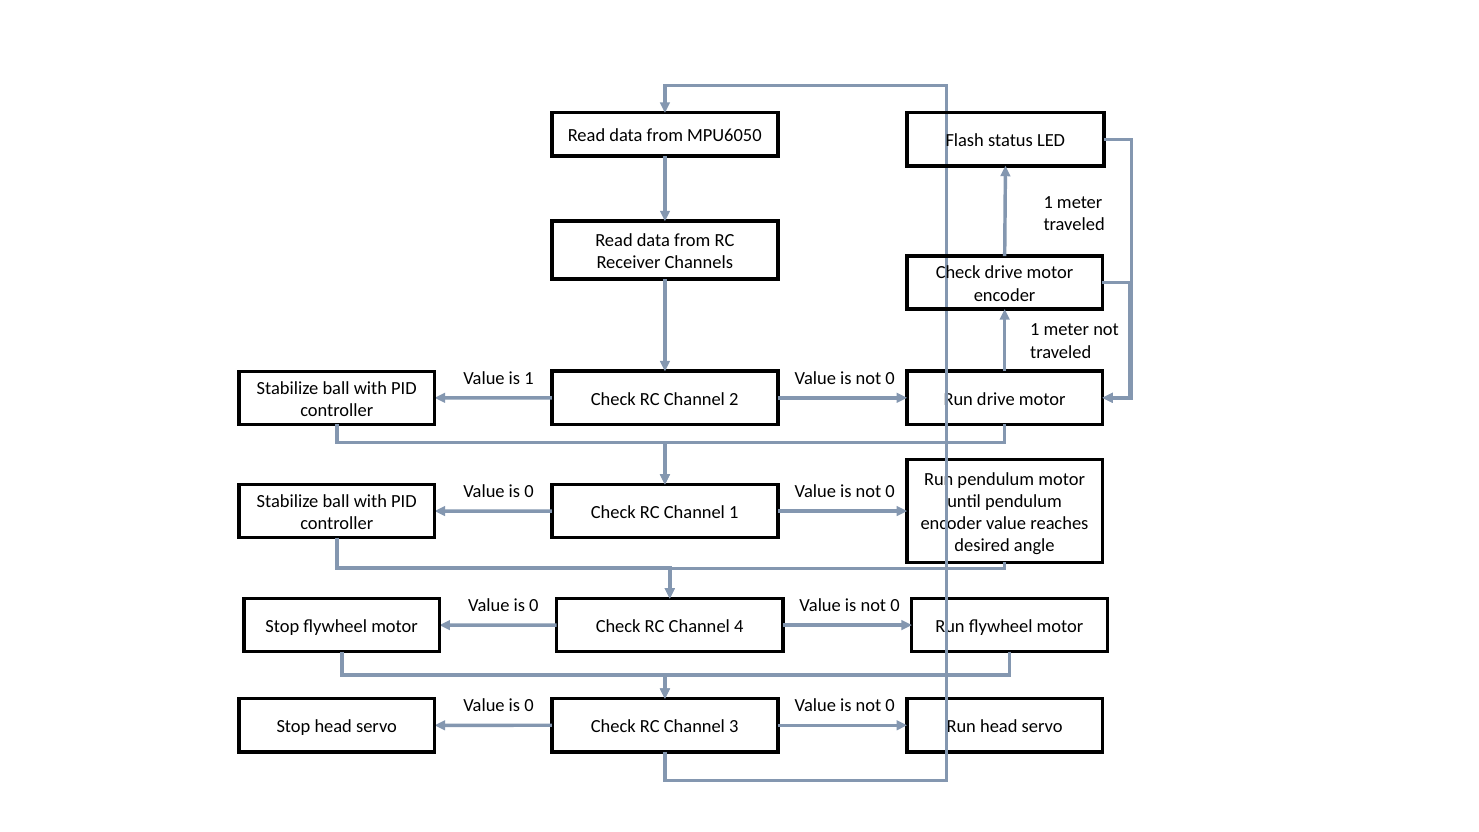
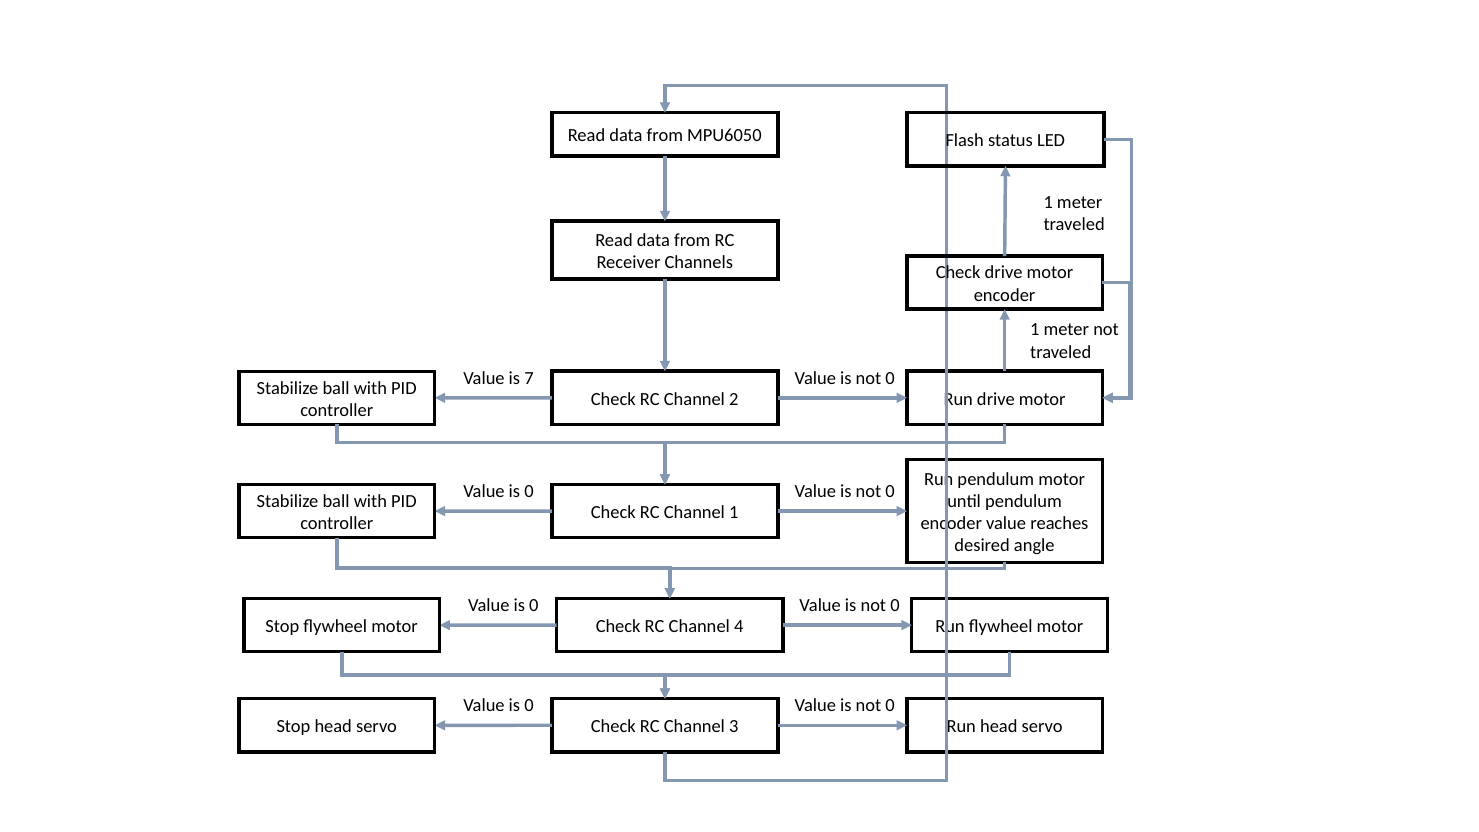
is 1: 1 -> 7 (529, 378)
